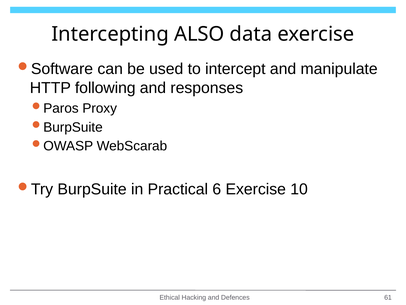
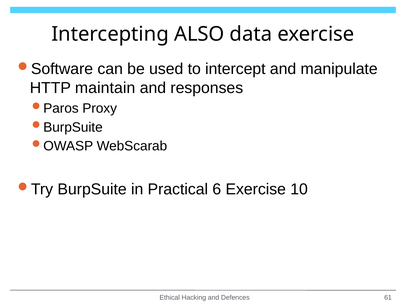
following: following -> maintain (105, 88)
